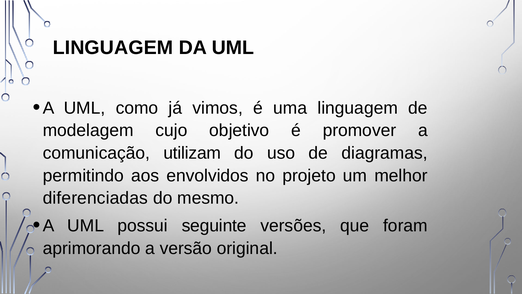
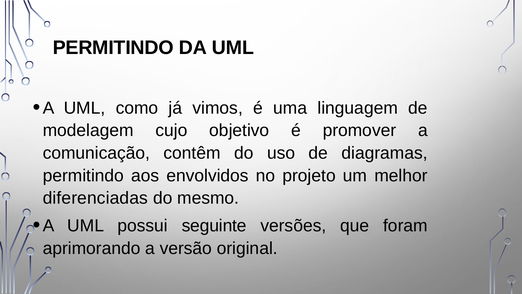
LINGUAGEM: LINGUAGEM -> PERMITINDO (113, 48)
utilizam: utilizam -> contêm (192, 153)
